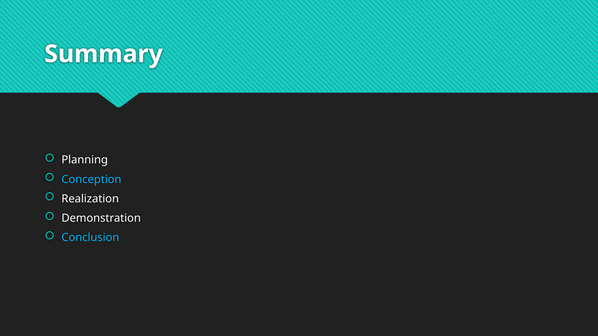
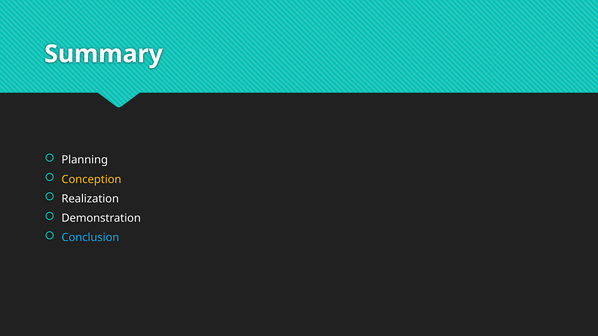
Conception colour: light blue -> yellow (91, 180)
